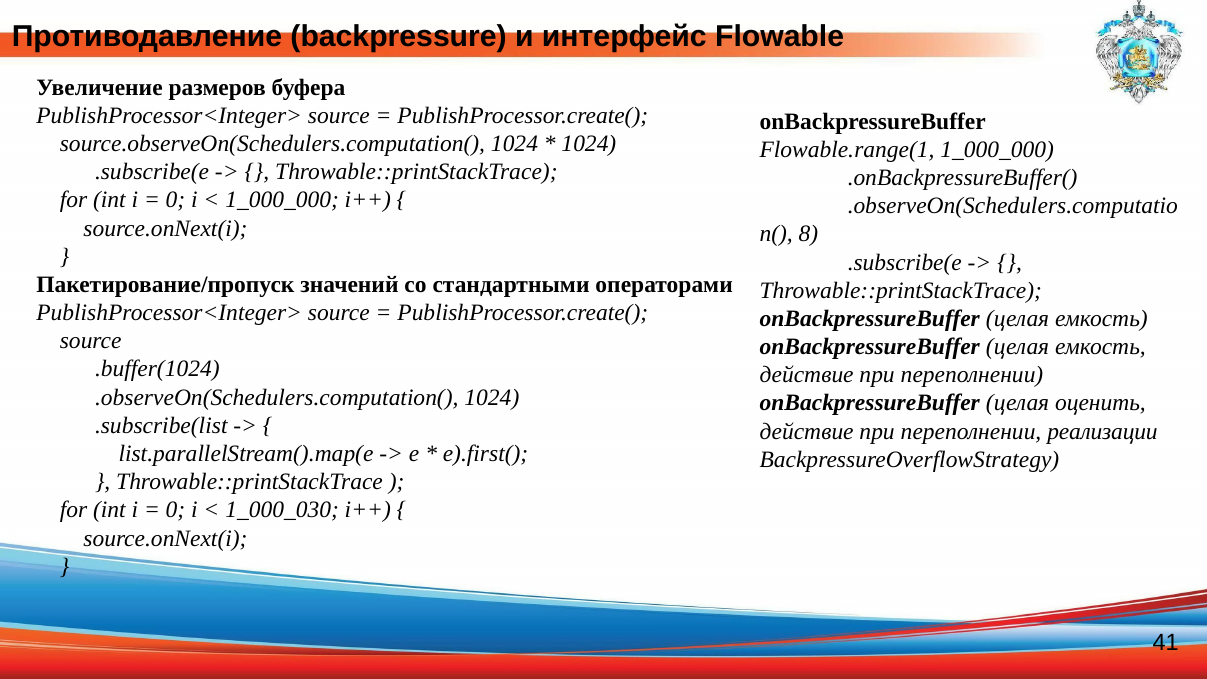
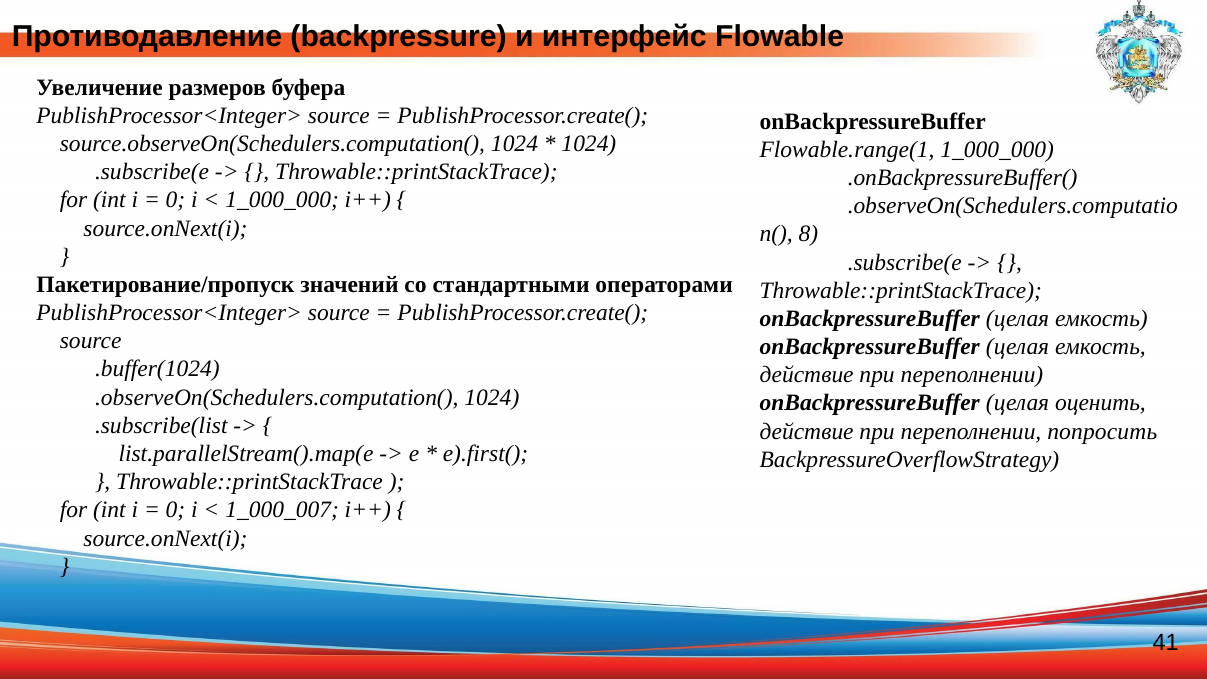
реализации: реализации -> попросить (1102, 431)
1_000_030: 1_000_030 -> 1_000_007 (282, 510)
